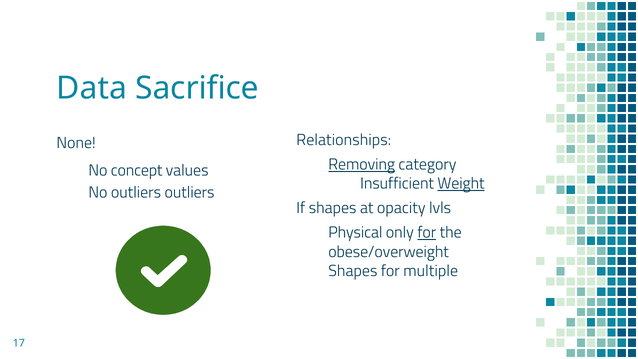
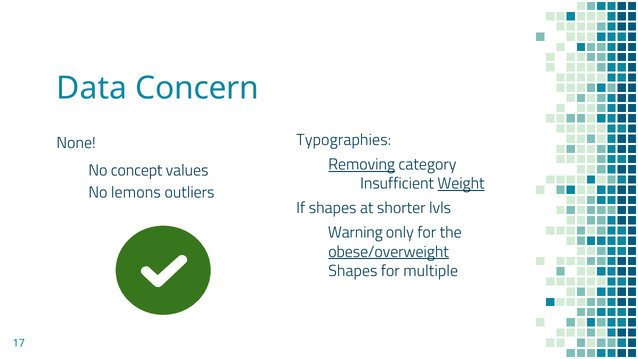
Sacrifice: Sacrifice -> Concern (197, 88)
Relationships: Relationships -> Typographies (344, 140)
No outliers: outliers -> lemons (136, 192)
opacity: opacity -> shorter (401, 208)
Physical: Physical -> Warning (355, 233)
for underline: present -> none (427, 233)
obese/overweight underline: none -> present (389, 252)
